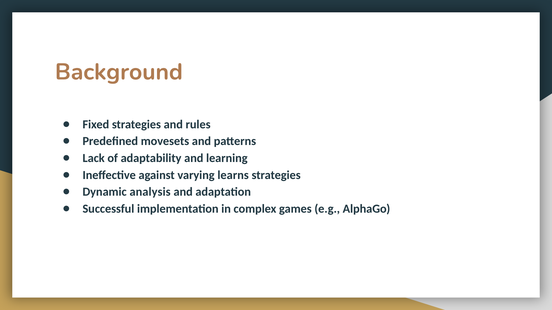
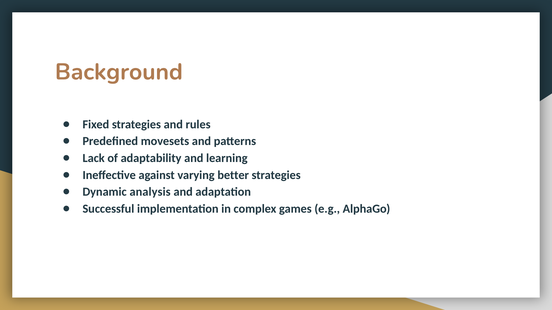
learns: learns -> better (233, 175)
